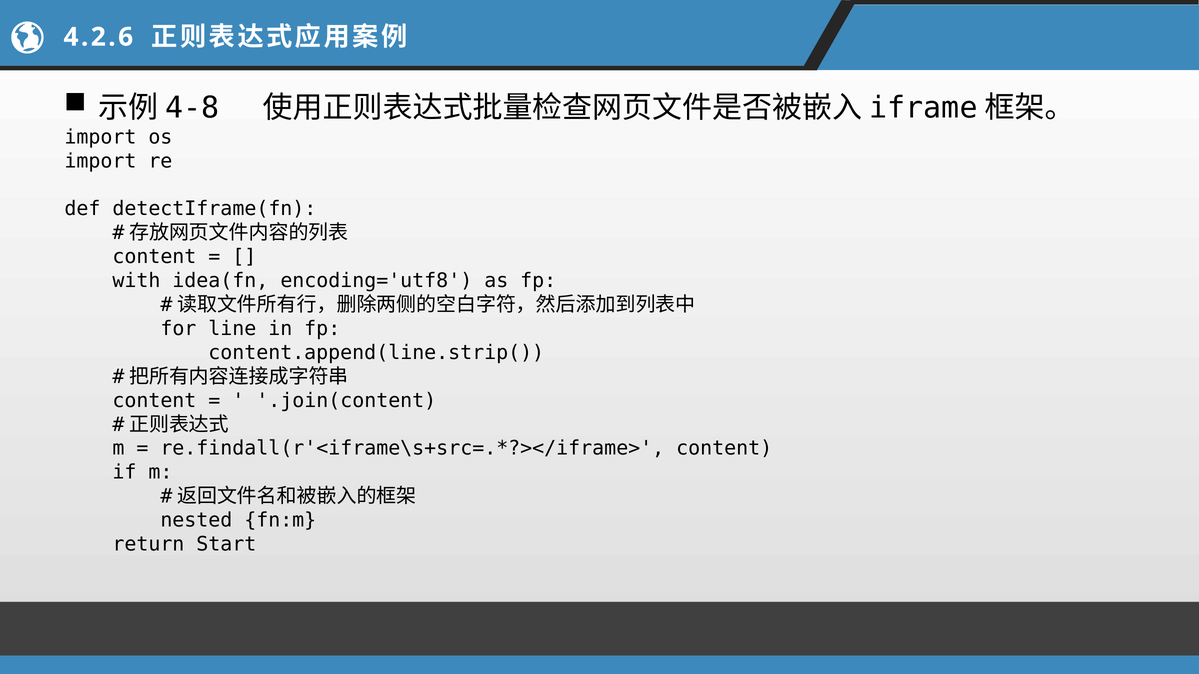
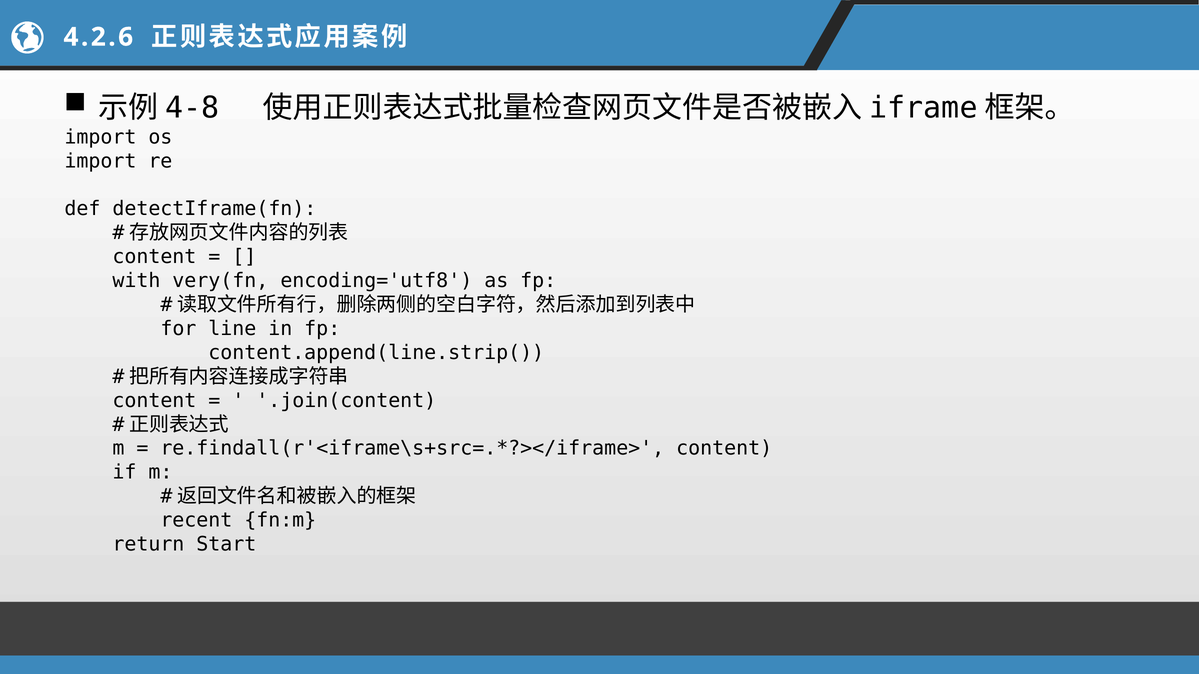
idea(fn: idea(fn -> very(fn (220, 281)
nested: nested -> recent (196, 521)
